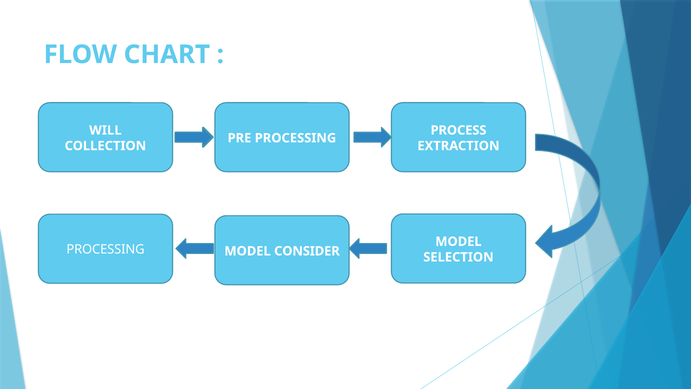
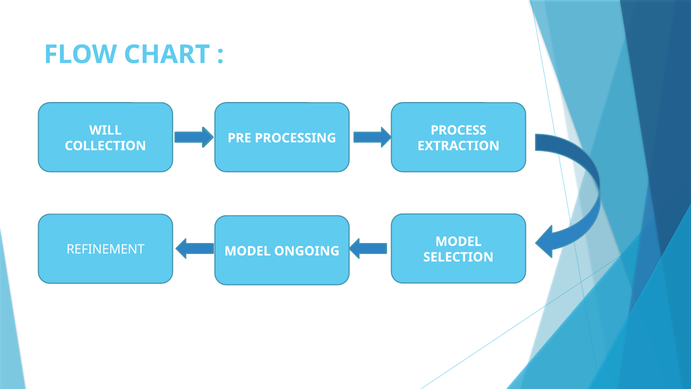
PROCESSING: PROCESSING -> REFINEMENT (106, 249)
CONSIDER: CONSIDER -> ONGOING (307, 251)
